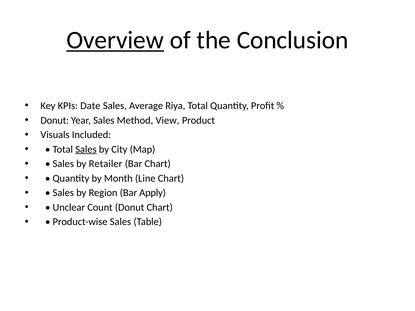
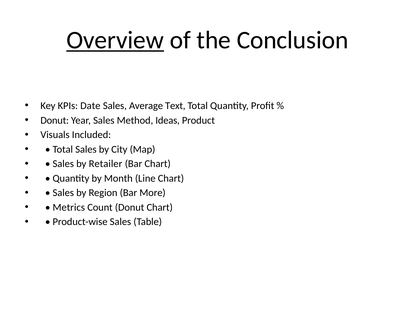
Riya: Riya -> Text (175, 106)
View: View -> Ideas (168, 120)
Sales underline: present -> none (86, 149)
Apply: Apply -> More (153, 193)
Unclear: Unclear -> Metrics (69, 208)
